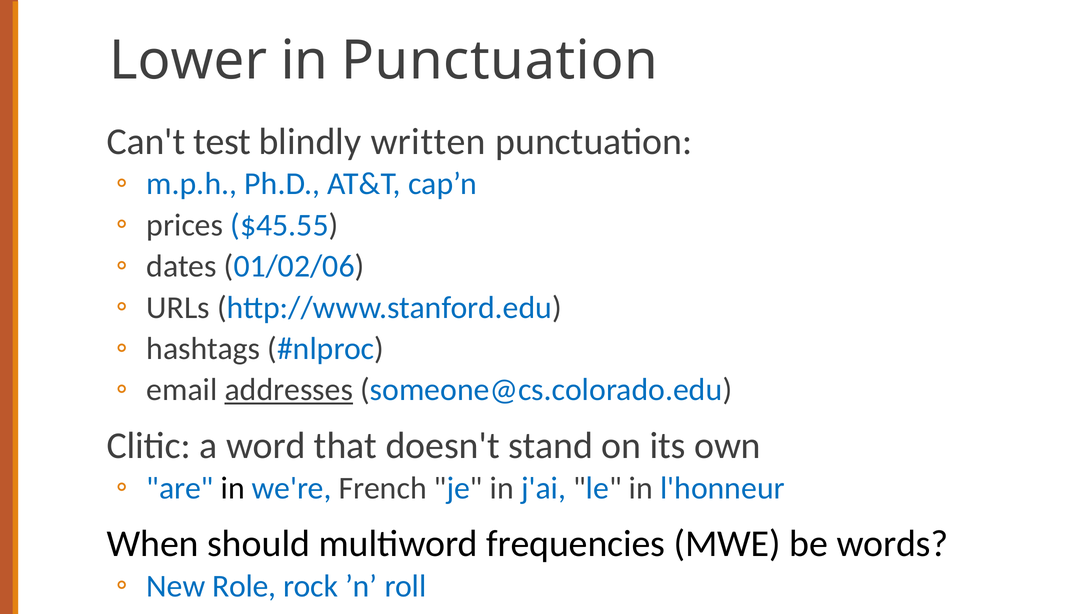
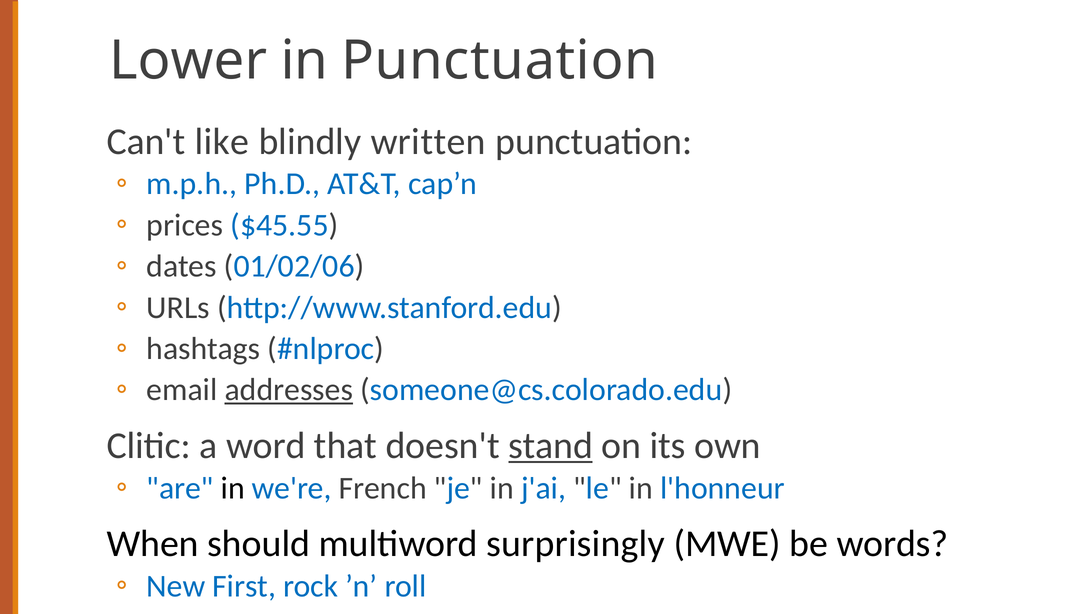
test: test -> like (222, 142)
stand underline: none -> present (551, 446)
frequencies: frequencies -> surprisingly (576, 544)
Role: Role -> First (244, 586)
